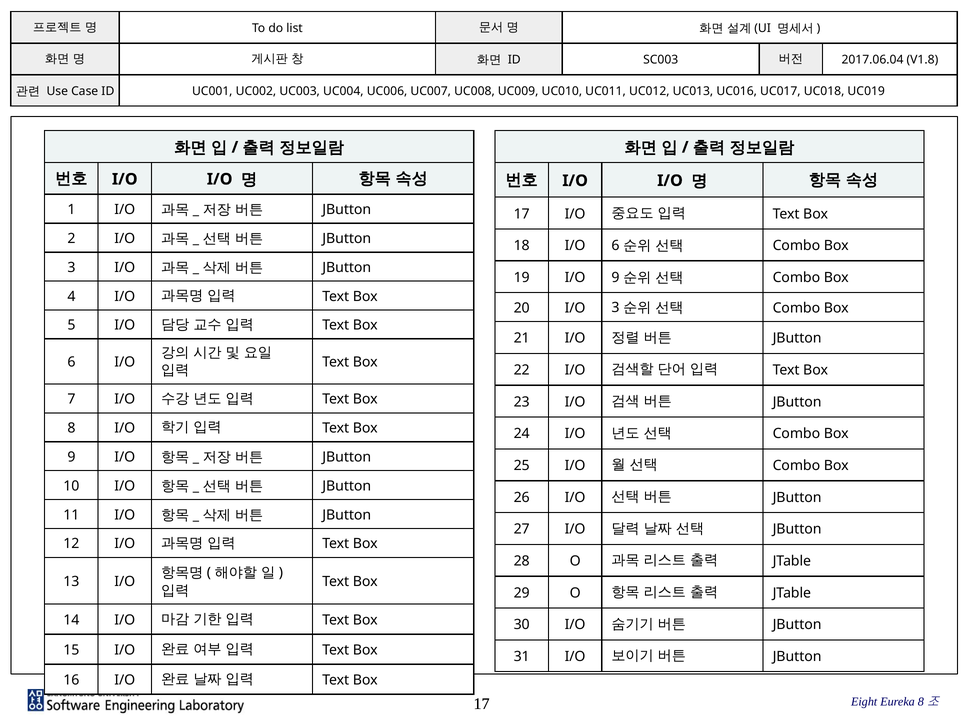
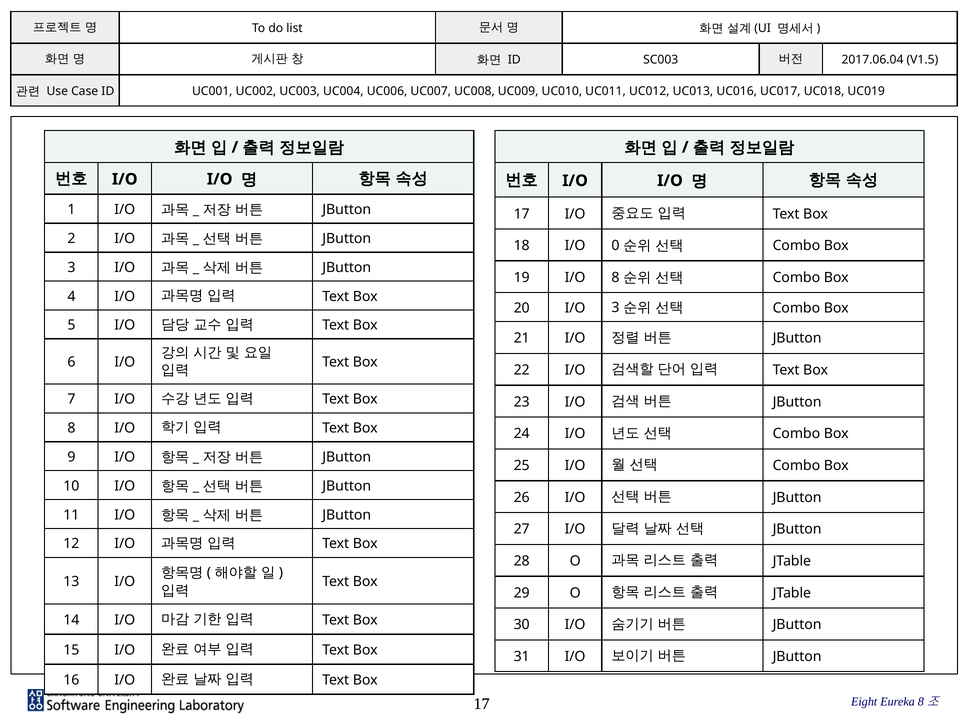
V1.8: V1.8 -> V1.5 (922, 60)
I/O 6: 6 -> 0 (615, 246)
I/O 9: 9 -> 8 (615, 277)
